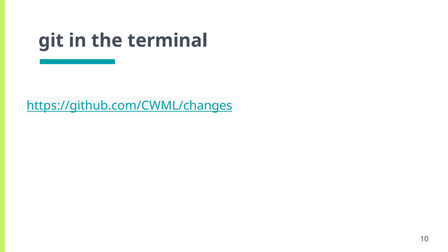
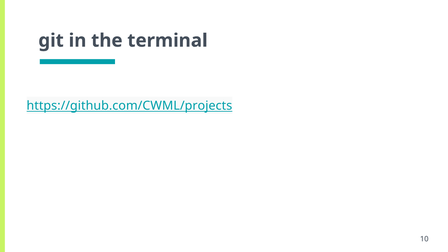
https://github.com/CWML/changes: https://github.com/CWML/changes -> https://github.com/CWML/projects (129, 106)
